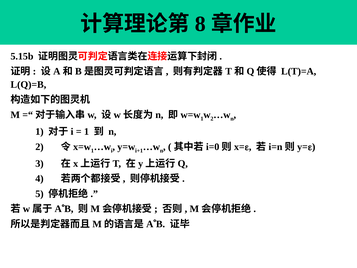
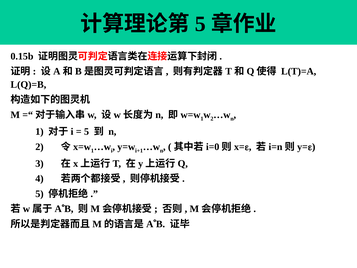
8: 8 -> 5 (200, 24)
5.15b: 5.15b -> 0.15b (22, 56)
1: 1 -> 5 (87, 131)
